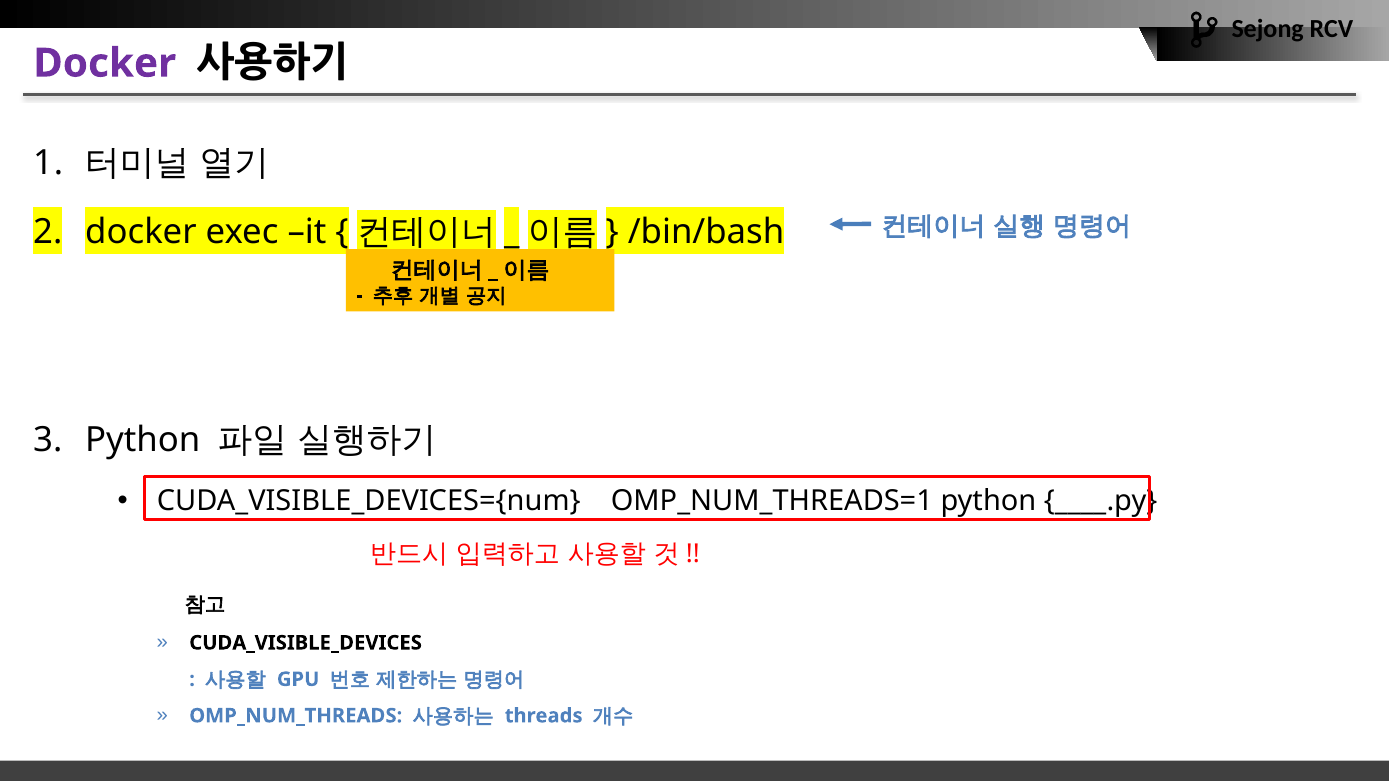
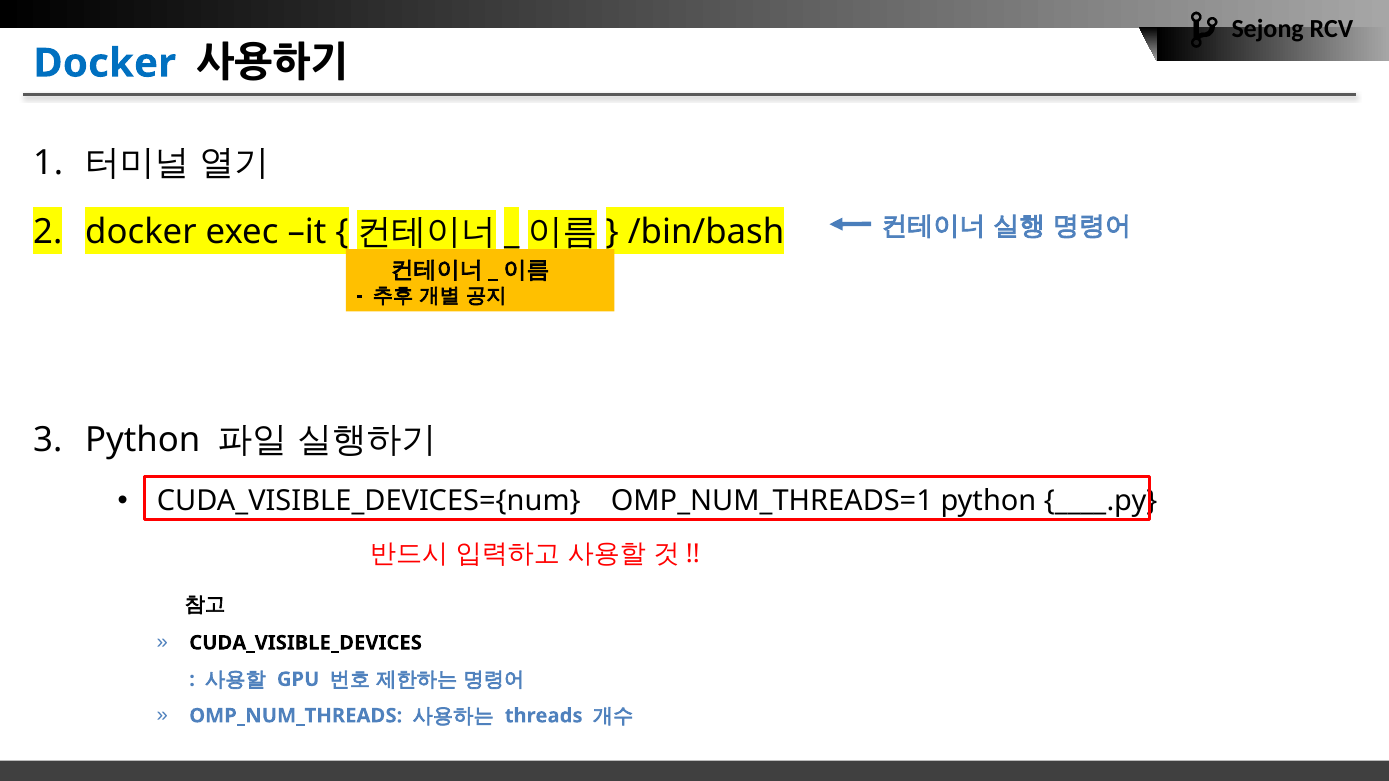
Docker colour: purple -> blue (105, 63)
